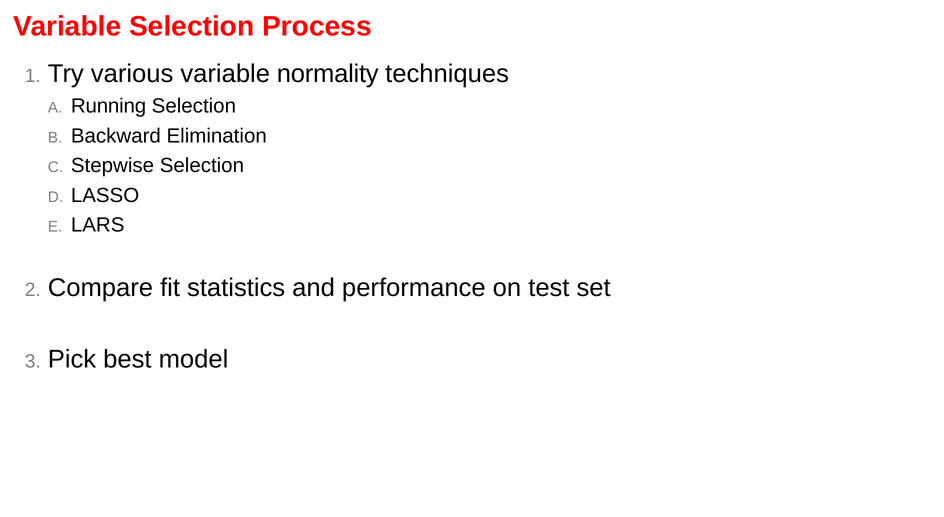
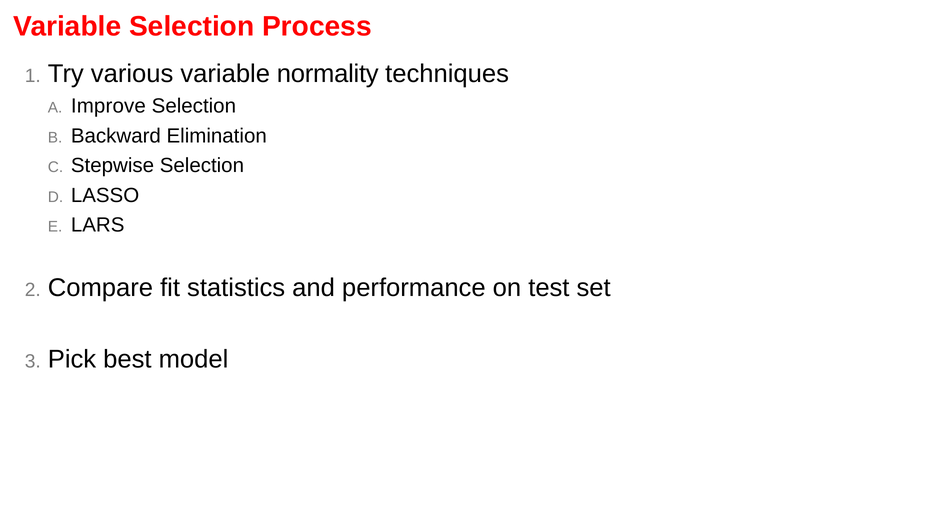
Running: Running -> Improve (108, 106)
